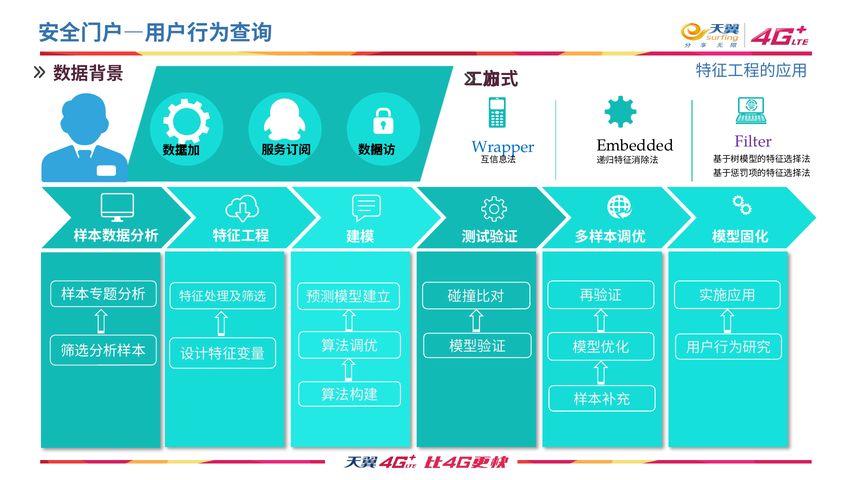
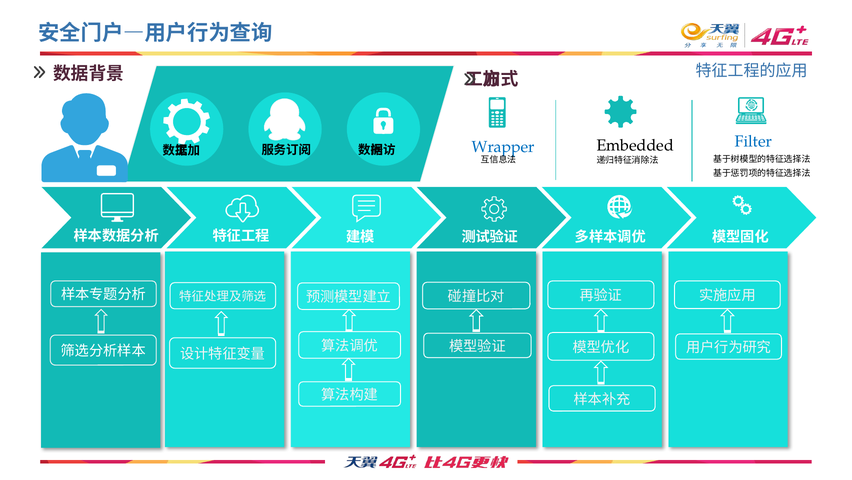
Filter colour: purple -> blue (753, 141)
